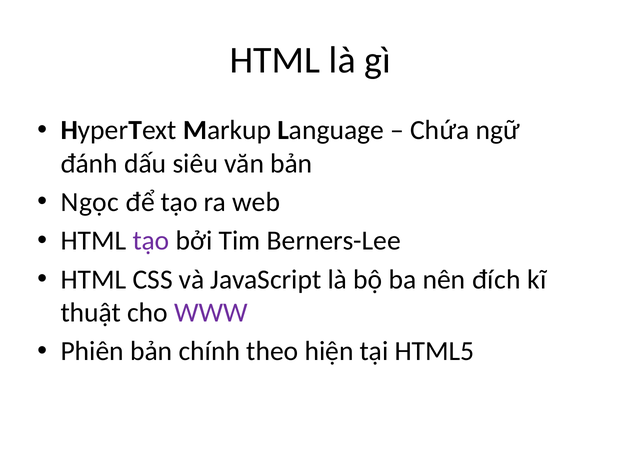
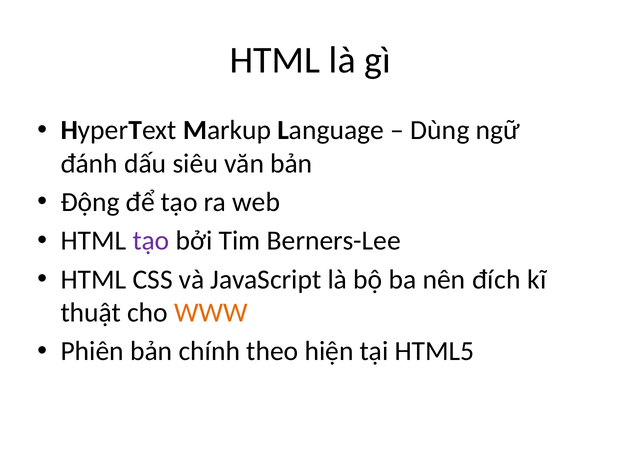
Chứa: Chứa -> Dùng (440, 130)
Ngọc: Ngọc -> Động (90, 202)
WWW colour: purple -> orange (211, 312)
